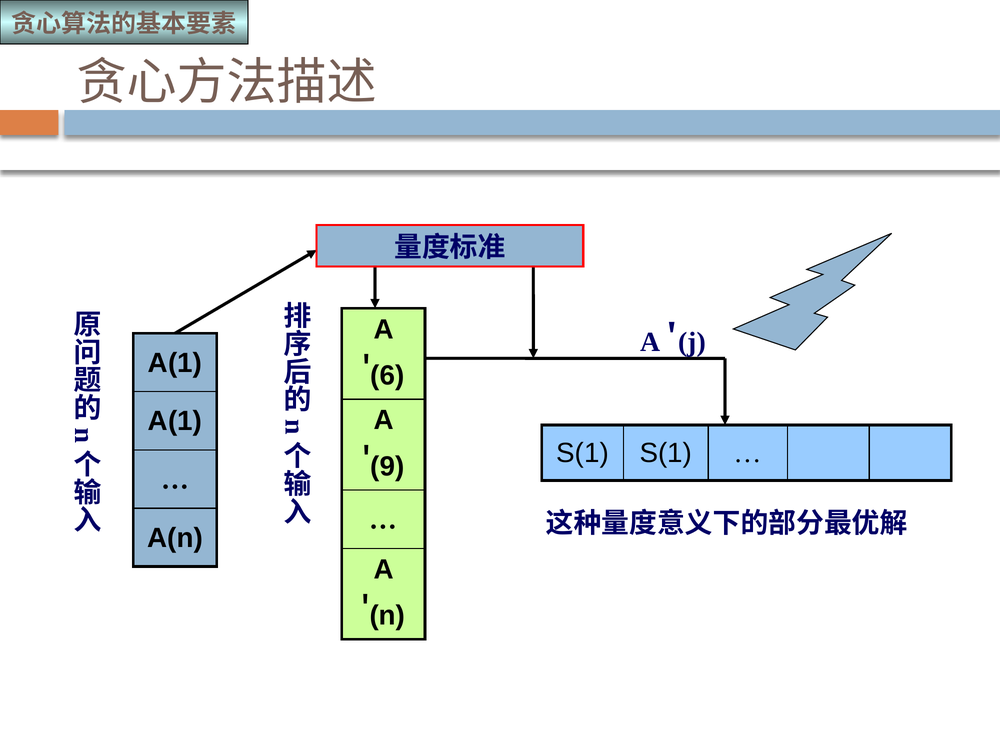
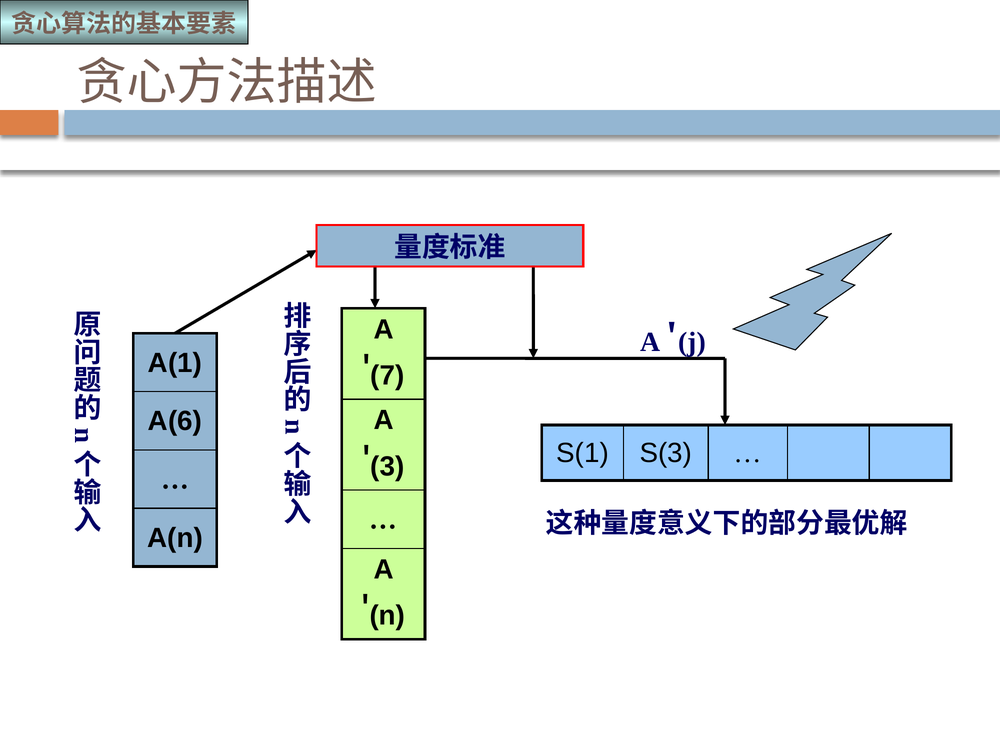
6: 6 -> 7 (387, 375)
A(1: A(1 -> A(6 (175, 421)
9: 9 -> 3 (387, 466)
S(1 S(1: S(1 -> S(3 (666, 453)
